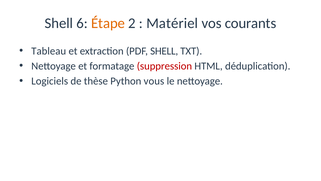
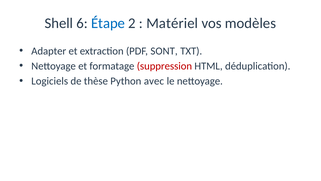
Étape colour: orange -> blue (108, 23)
courants: courants -> modèles (250, 23)
Tableau: Tableau -> Adapter (49, 51)
PDF SHELL: SHELL -> SONT (164, 51)
vous: vous -> avec (154, 81)
